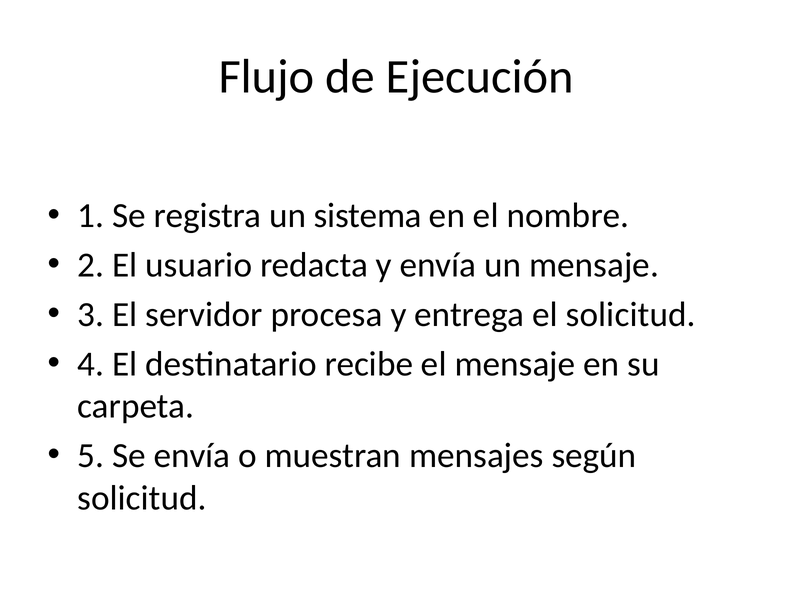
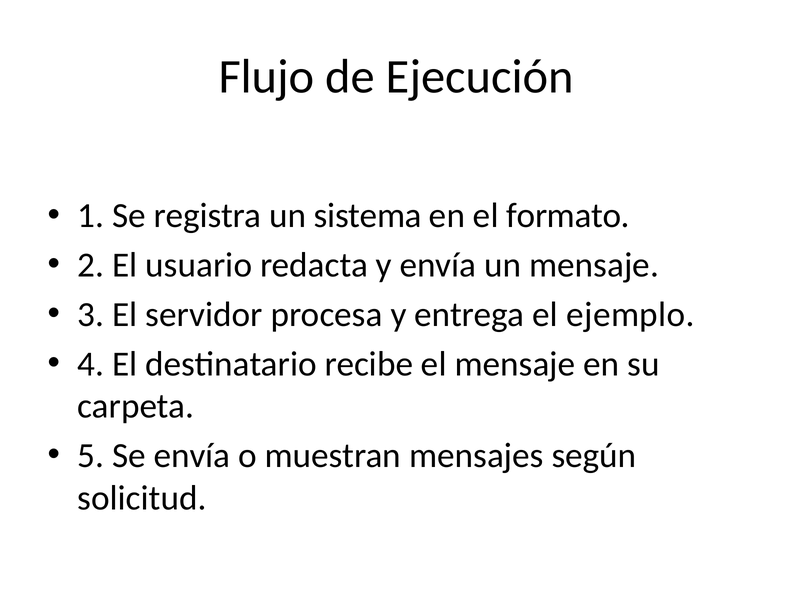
nombre: nombre -> formato (568, 216)
el solicitud: solicitud -> ejemplo (631, 314)
